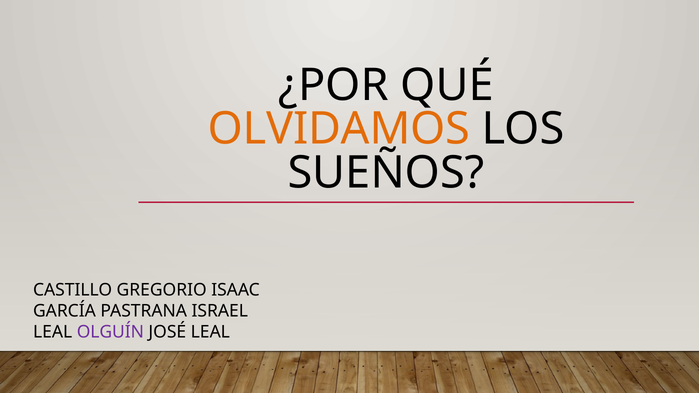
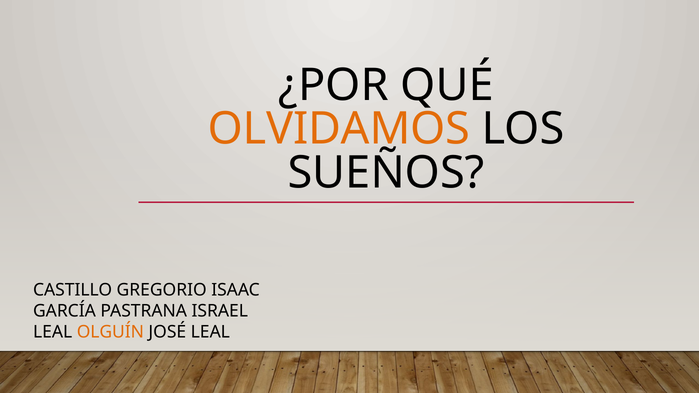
OLGUÍN colour: purple -> orange (110, 332)
